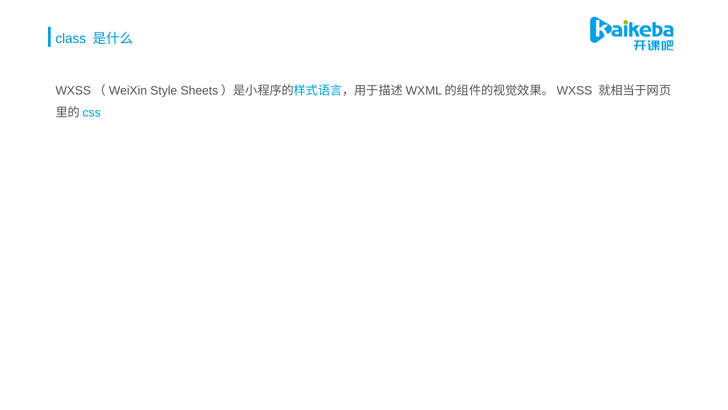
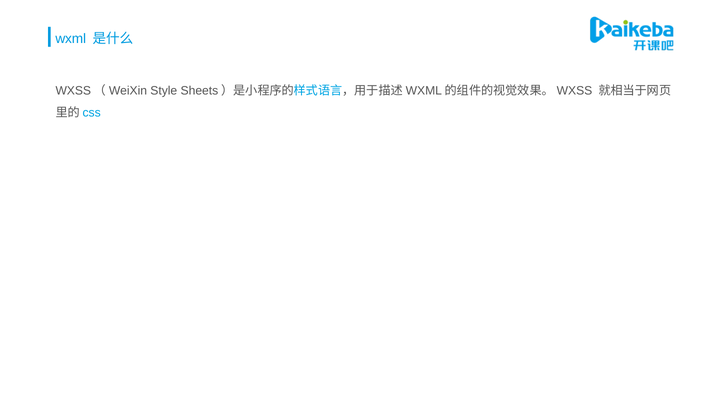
class: class -> wxml (71, 39)
